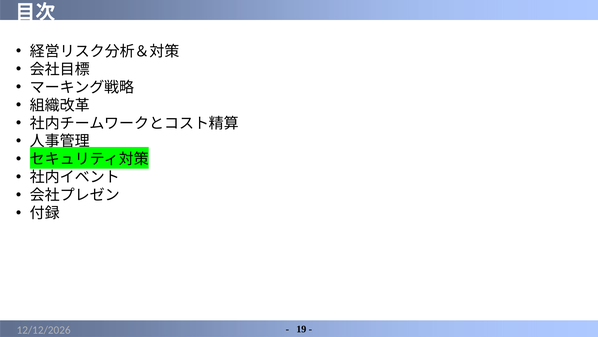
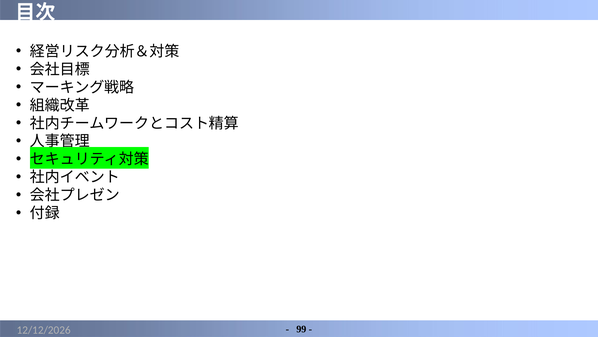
19: 19 -> 99 (301, 329)
